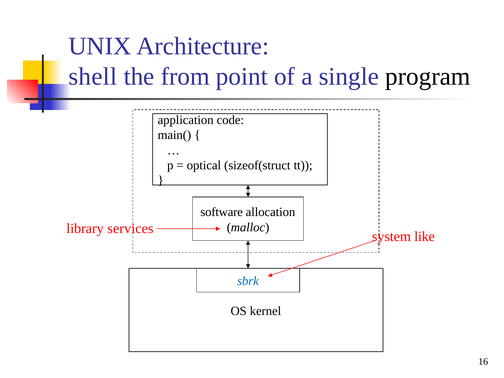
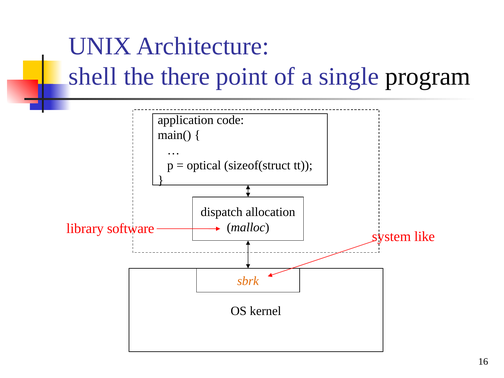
from: from -> there (185, 76)
software: software -> dispatch (222, 212)
services: services -> software (131, 229)
sbrk colour: blue -> orange (248, 281)
